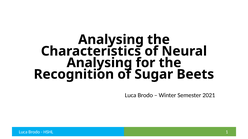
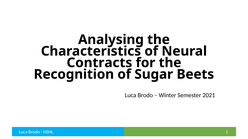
Analysing: Analysing -> Contracts (99, 63)
